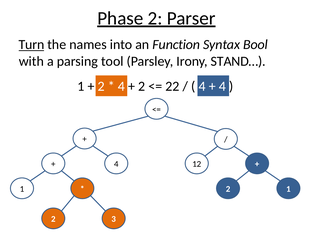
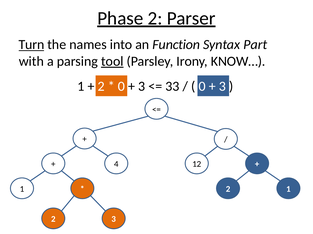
Bool: Bool -> Part (255, 45)
tool underline: none -> present (112, 61)
STAND…: STAND… -> KNOW… (238, 61)
4: 4 -> 0 (122, 86)
2: 2 -> 3 (142, 86)
22: 22 -> 33 (172, 86)
4: 4 -> 0 (202, 86)
4: 4 -> 3 (222, 86)
